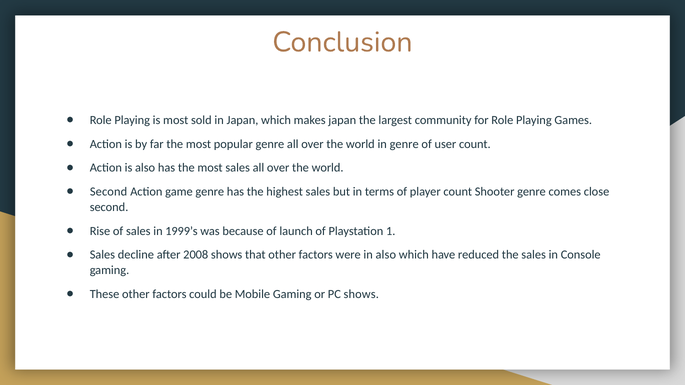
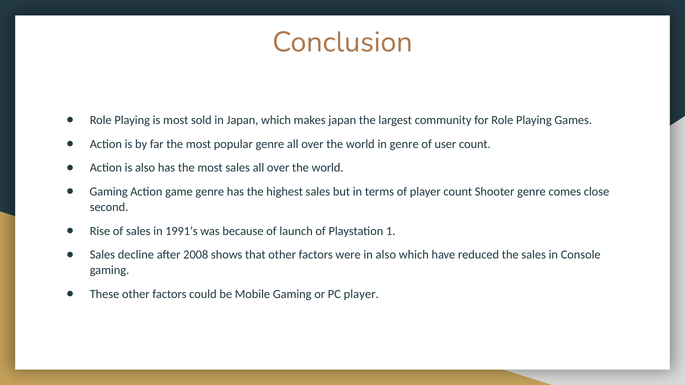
Second: Second -> Gaming (109, 192)
1999’s: 1999’s -> 1991’s (182, 231)
PC shows: shows -> player (361, 294)
